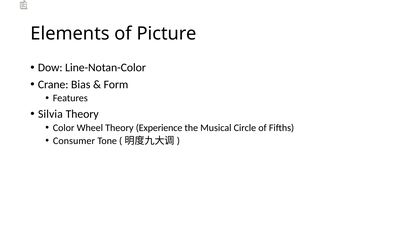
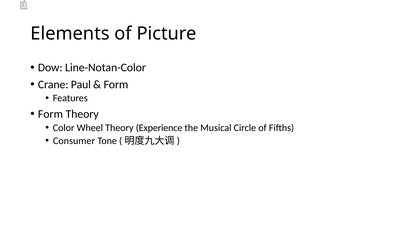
Bias: Bias -> Paul (81, 84)
Silvia: Silvia -> Form (50, 114)
